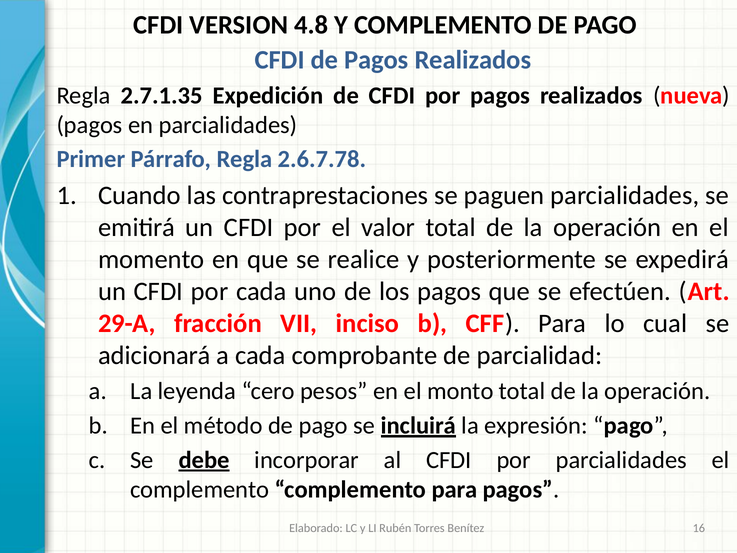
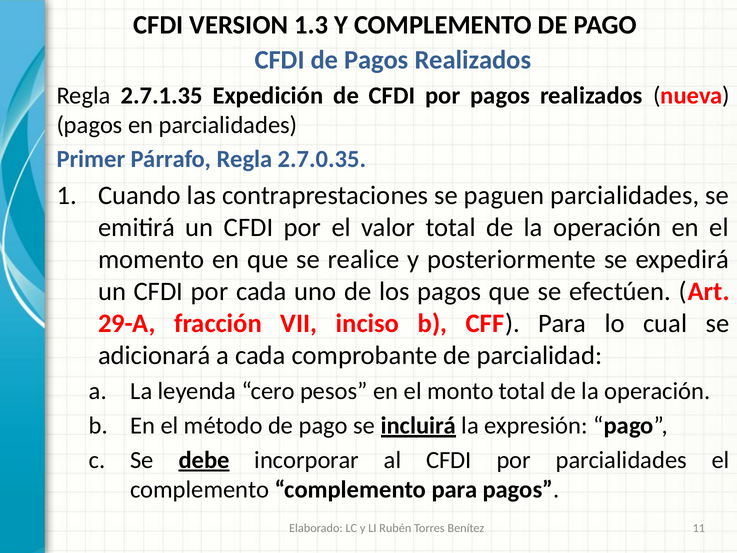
4.8: 4.8 -> 1.3 (311, 25)
2.6.7.78: 2.6.7.78 -> 2.7.0.35 (322, 159)
16: 16 -> 11 (699, 528)
